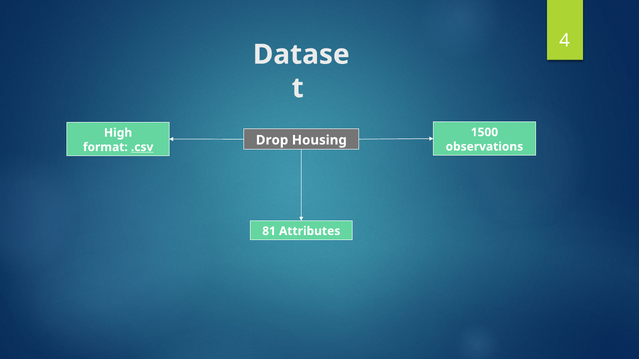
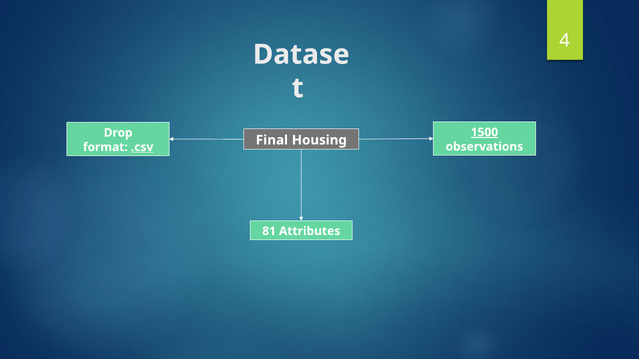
1500 underline: none -> present (484, 132)
High: High -> Drop (118, 133)
Drop: Drop -> Final (272, 140)
